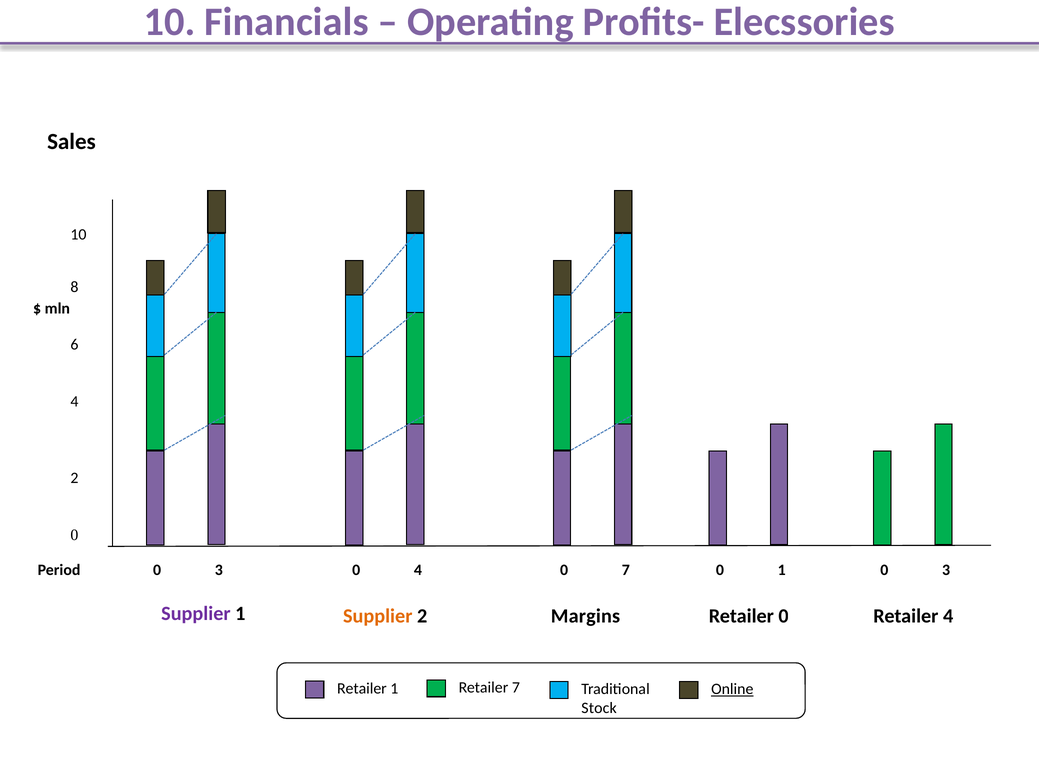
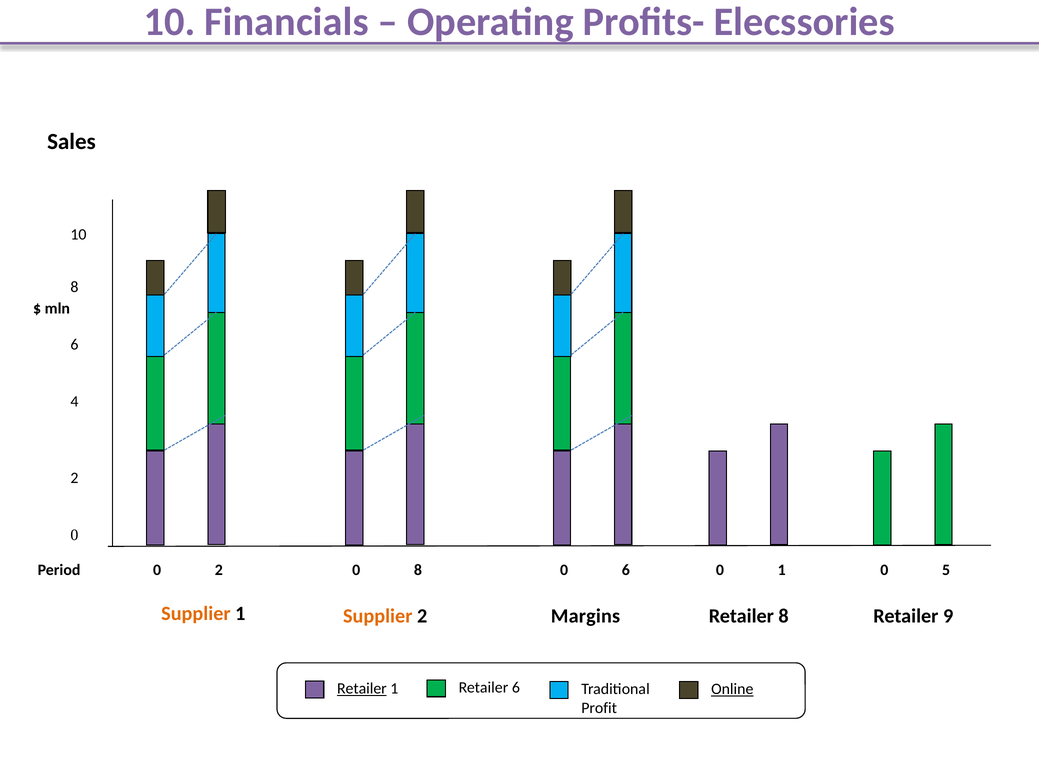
3: 3 -> 2 (219, 570)
0 4: 4 -> 8 (418, 570)
0 7: 7 -> 6 (626, 570)
3: 3 -> 5 (946, 570)
Supplier colour: purple -> orange (196, 614)
Retailer 0: 0 -> 8 (784, 616)
Retailer 4: 4 -> 9 (948, 616)
Retailer underline: none -> present (362, 689)
Retailer 7: 7 -> 6 (516, 688)
Stock: Stock -> Profit (599, 708)
